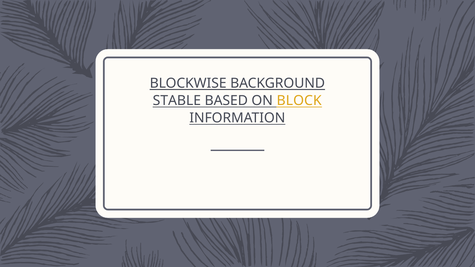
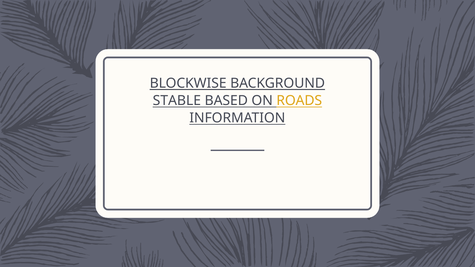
BLOCK: BLOCK -> ROADS (299, 101)
